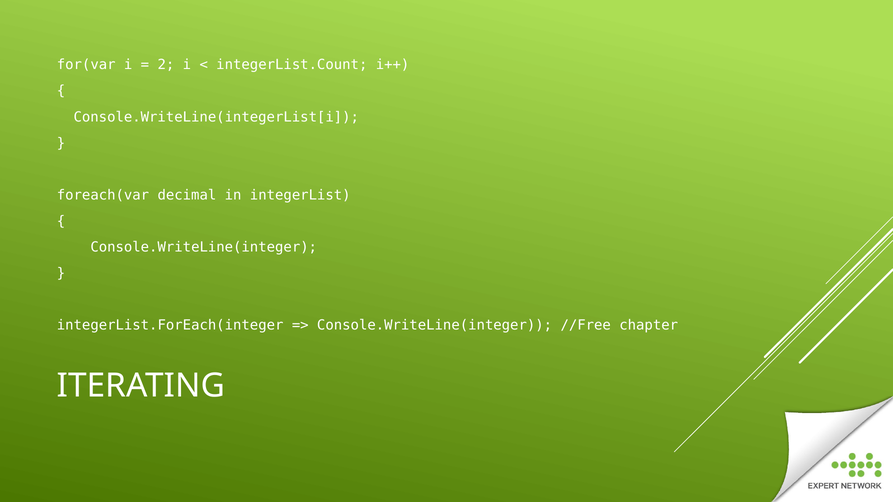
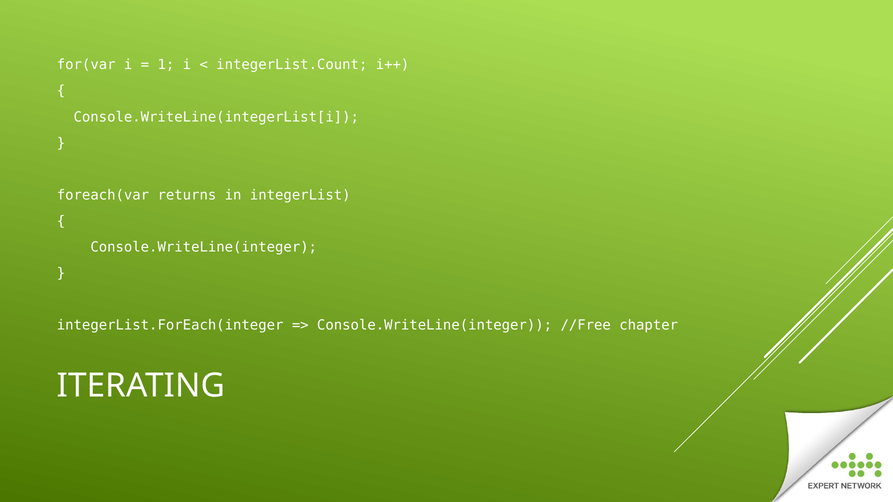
2: 2 -> 1 (166, 65)
decimal: decimal -> returns (187, 195)
